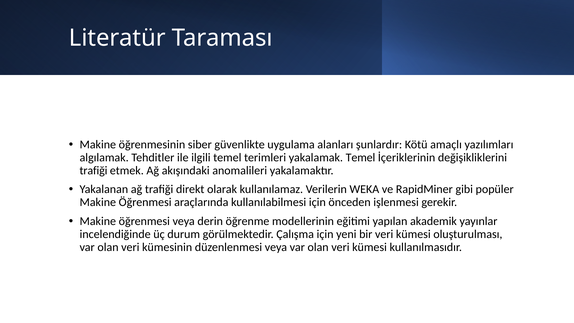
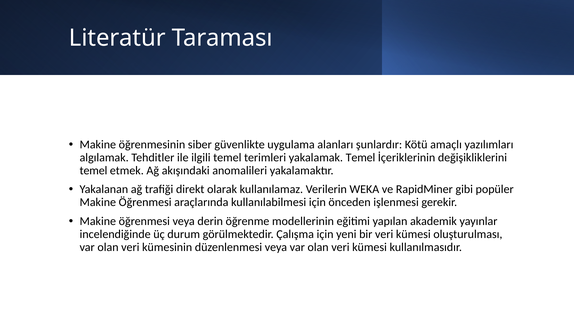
trafiği: trafiği -> temel (93, 170)
